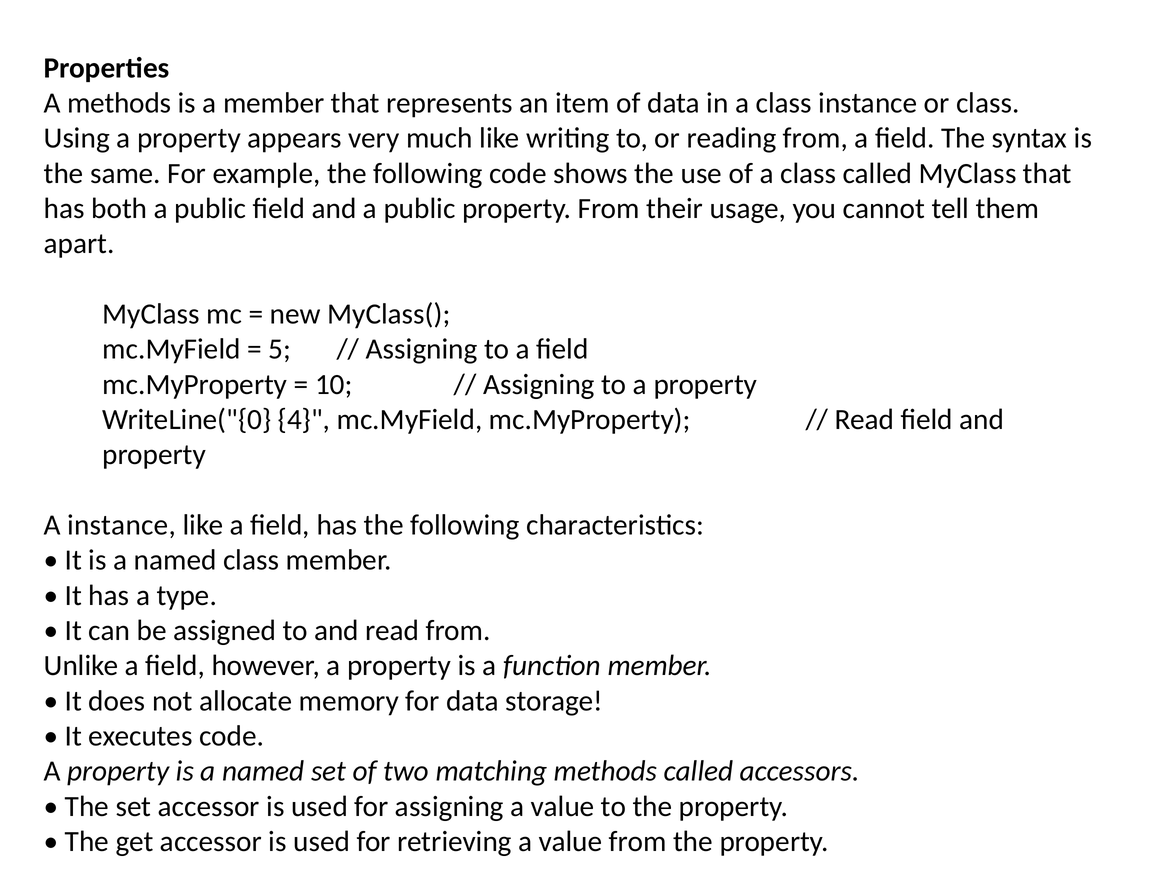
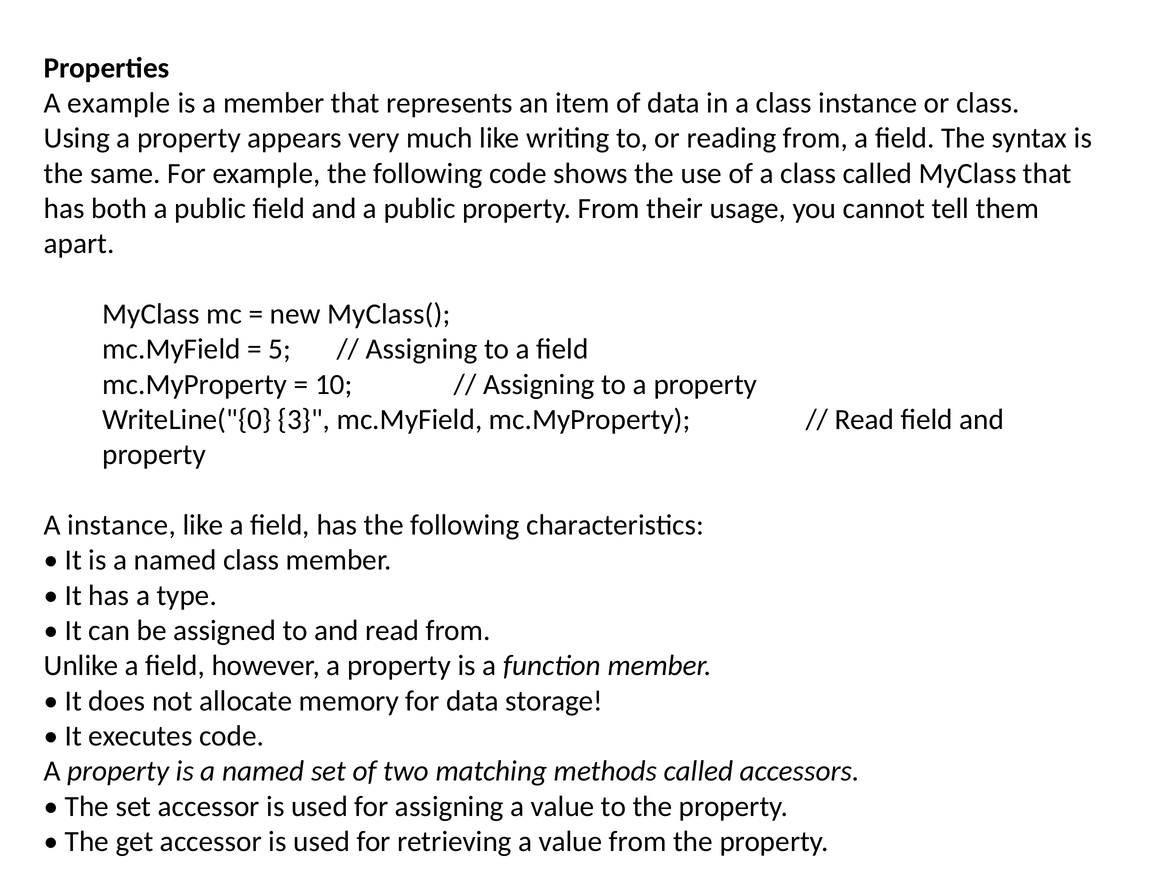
A methods: methods -> example (119, 103)
4: 4 -> 3 (304, 420)
